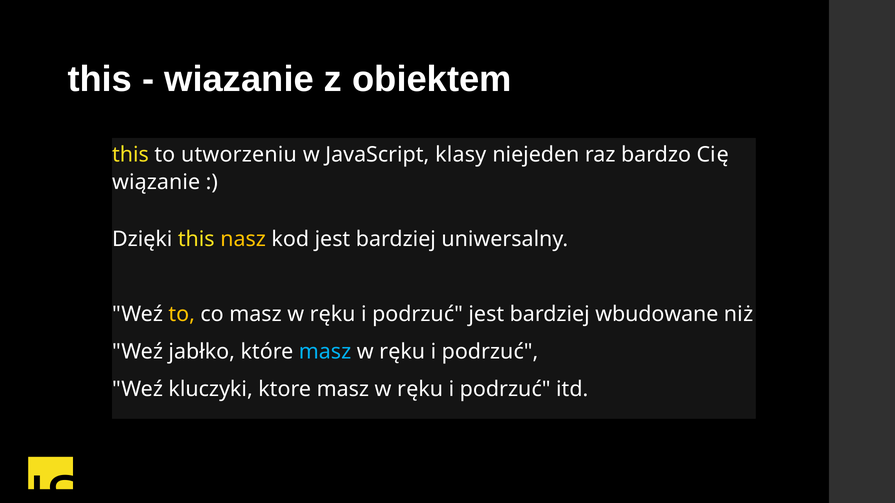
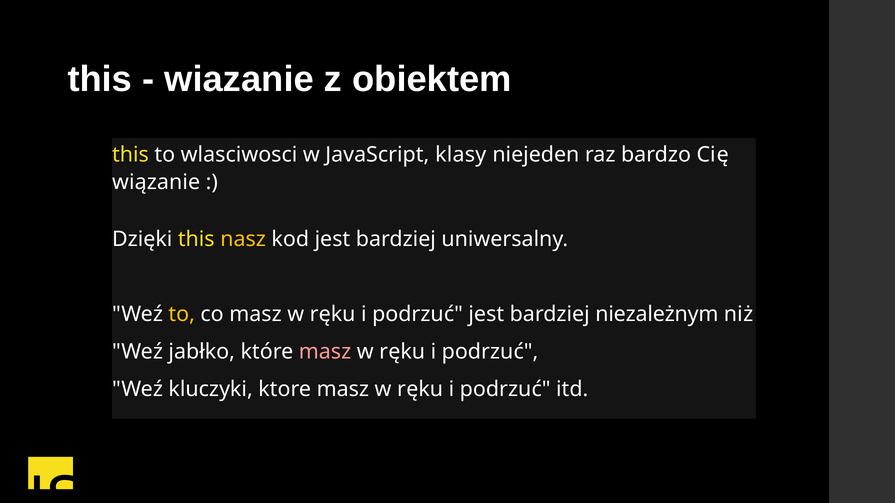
utworzeniu: utworzeniu -> wlasciwosci (239, 155)
wbudowane: wbudowane -> niezależnym (657, 314)
masz colour: light blue -> pink (325, 352)
